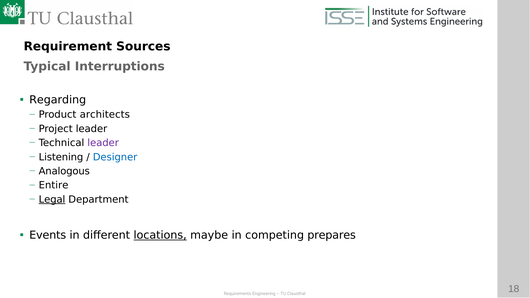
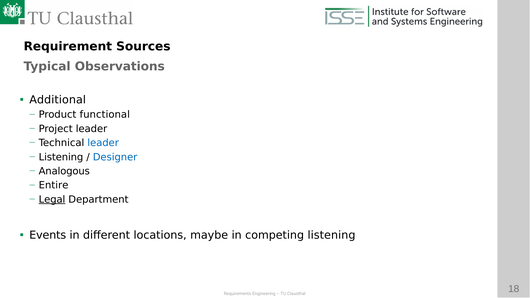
Interruptions: Interruptions -> Observations (120, 67)
Regarding: Regarding -> Additional (58, 100)
architects: architects -> functional (105, 115)
leader colour: purple -> blue (103, 143)
locations underline: present -> none (160, 235)
competing prepares: prepares -> listening (331, 235)
